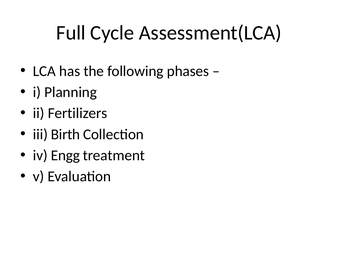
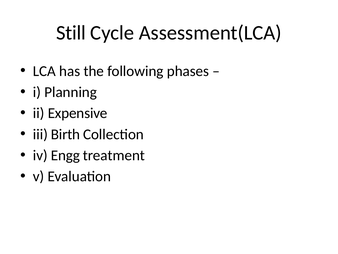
Full: Full -> Still (71, 33)
Fertilizers: Fertilizers -> Expensive (78, 113)
